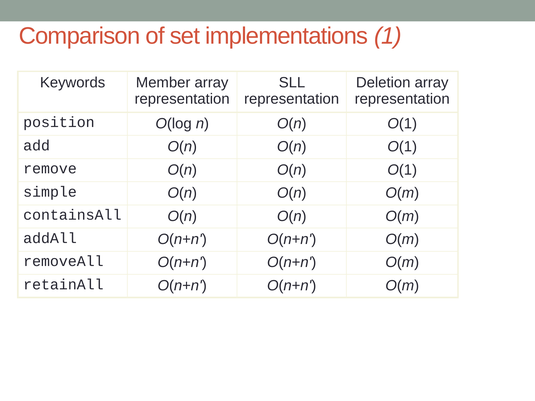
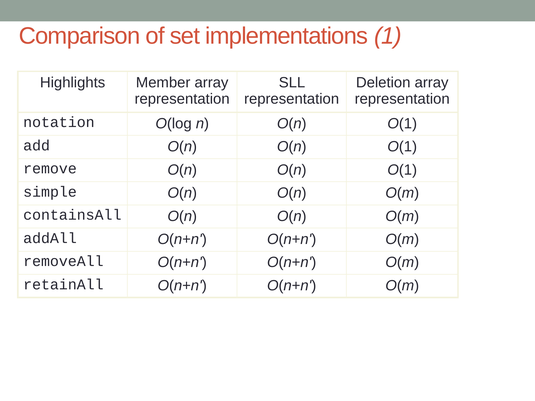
Keywords: Keywords -> Highlights (73, 83)
position: position -> notation (59, 122)
